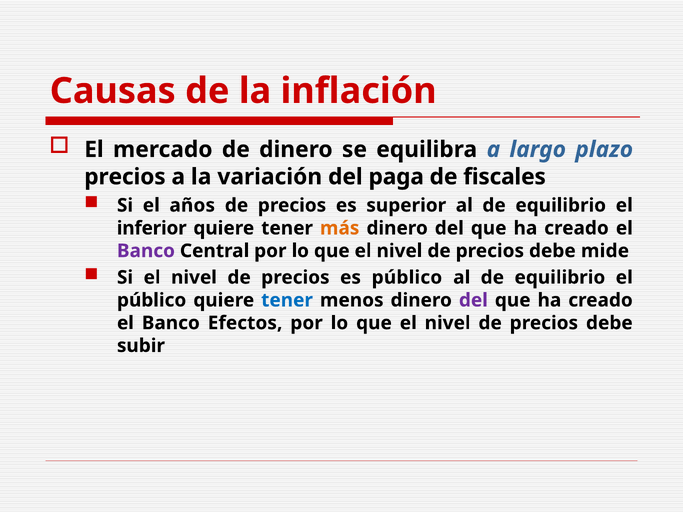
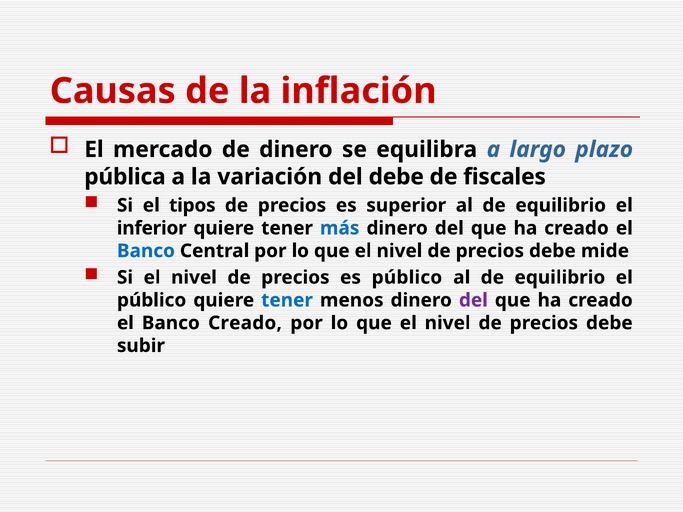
precios: precios -> pública (125, 177)
del paga: paga -> debe (396, 177)
años: años -> tipos (192, 205)
más colour: orange -> blue (340, 228)
Banco colour: purple -> blue (146, 251)
Banco Efectos: Efectos -> Creado (245, 323)
